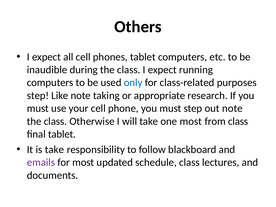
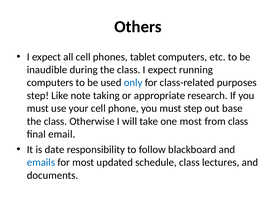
out note: note -> base (232, 108)
final tablet: tablet -> email (62, 134)
is take: take -> date (55, 150)
emails colour: purple -> blue (41, 162)
